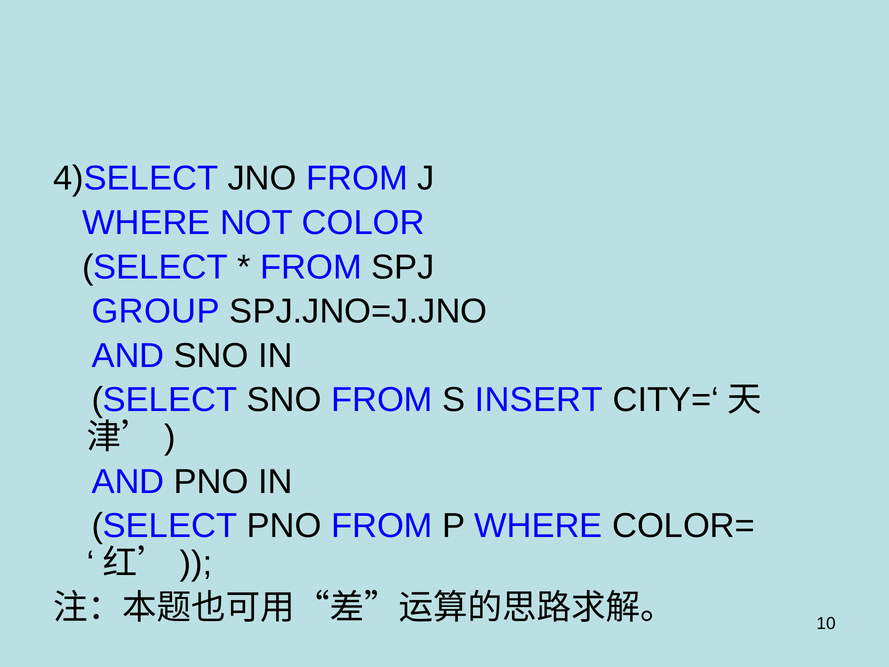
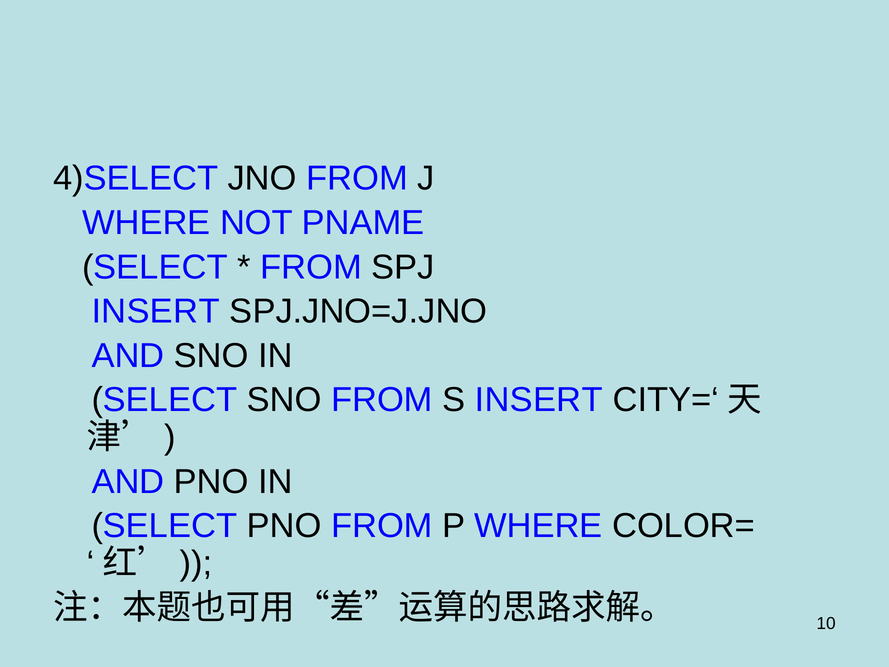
COLOR: COLOR -> PNAME (363, 223)
GROUP: GROUP -> INSERT (156, 311)
